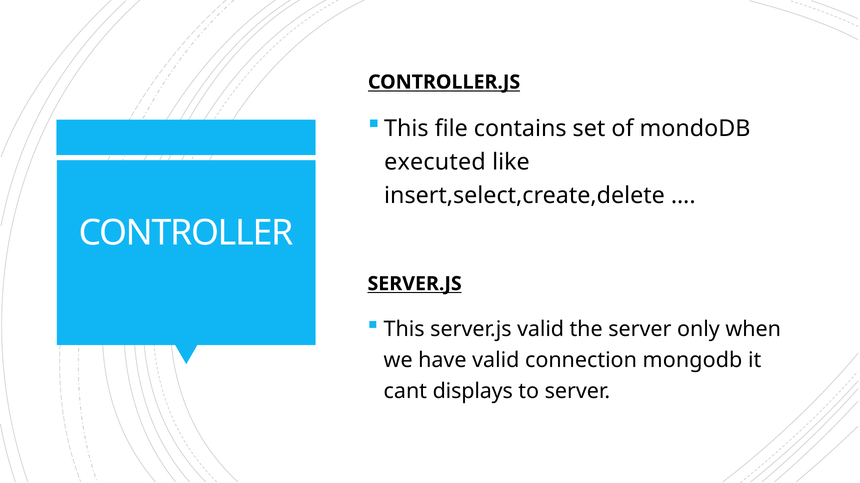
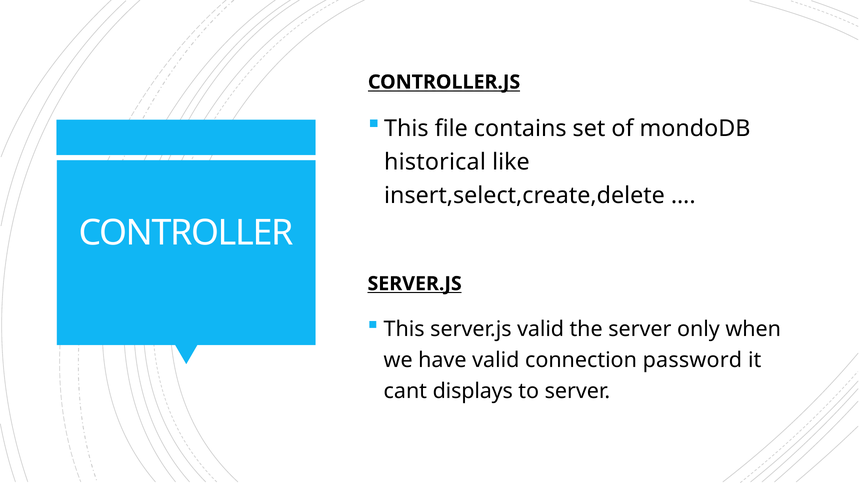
executed: executed -> historical (435, 162)
mongodb: mongodb -> password (692, 361)
